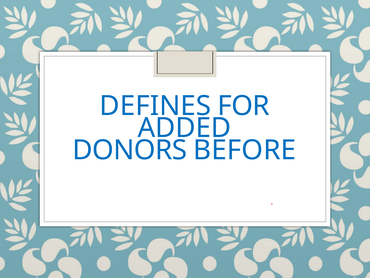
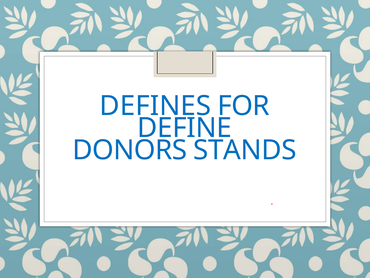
ADDED: ADDED -> DEFINE (184, 128)
BEFORE: BEFORE -> STANDS (245, 150)
